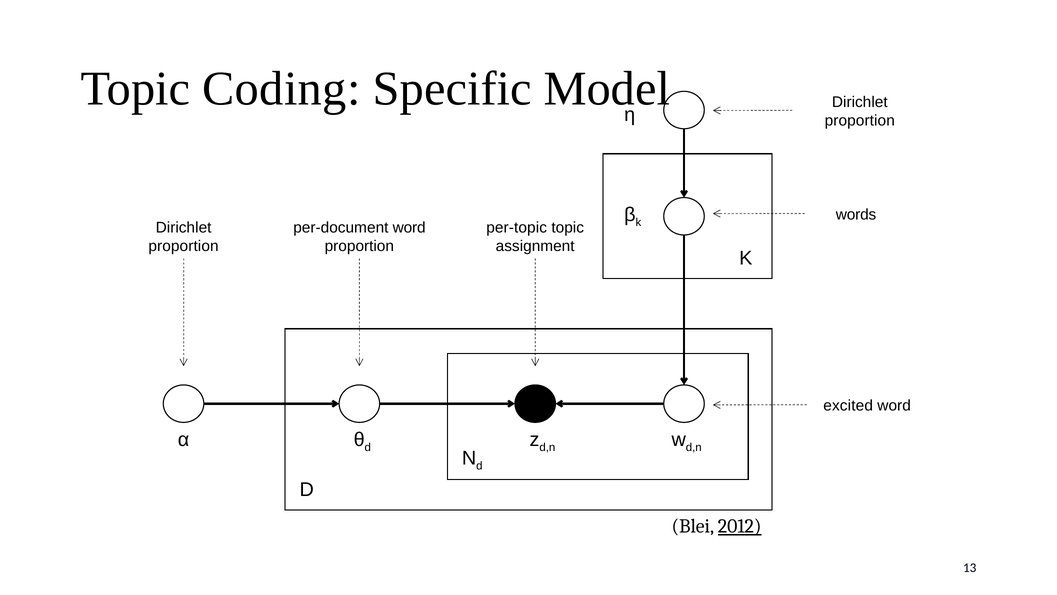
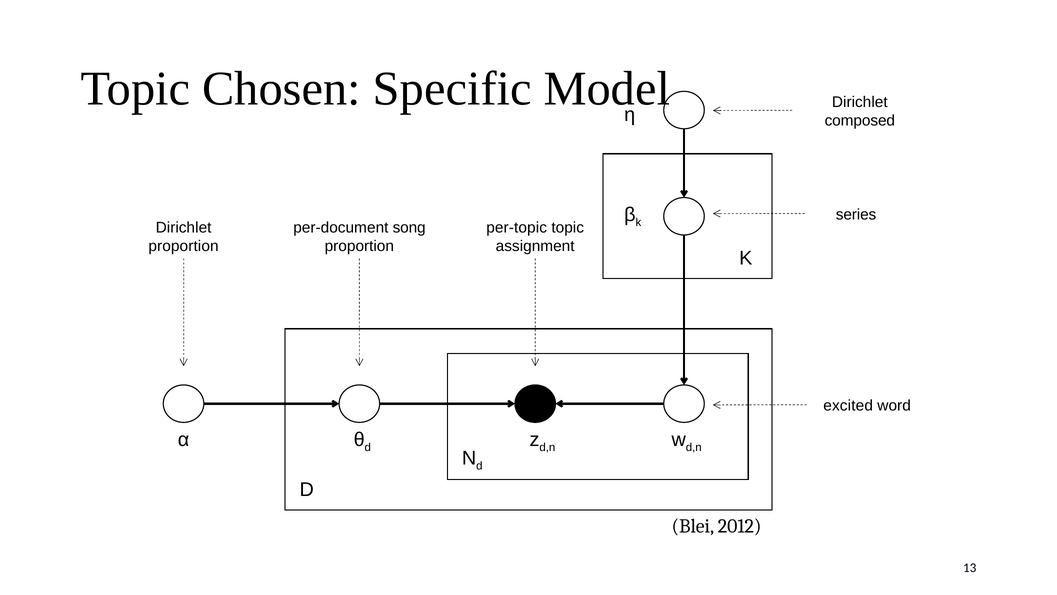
Coding: Coding -> Chosen (282, 89)
proportion: proportion -> composed (860, 121)
words: words -> series (856, 214)
per-document word: word -> song (409, 228)
2012 underline: present -> none (740, 526)
